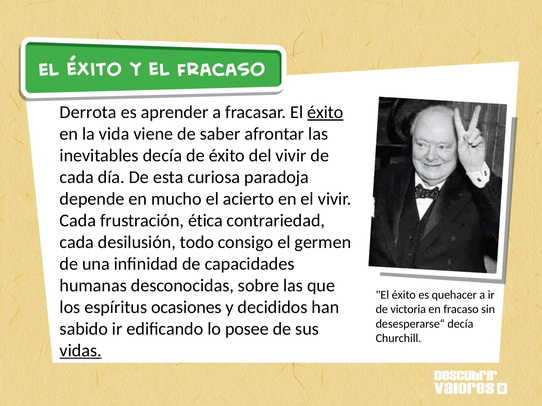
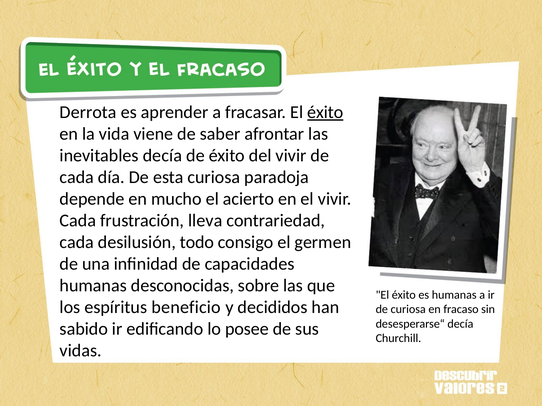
ética: ética -> lleva (205, 221)
es quehacer: quehacer -> humanas (454, 295)
ocasiones: ocasiones -> beneficio (186, 308)
de victoria: victoria -> curiosa (408, 310)
vidas underline: present -> none (81, 351)
